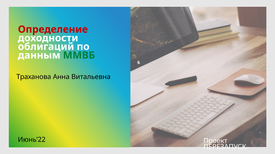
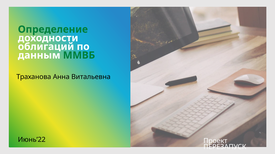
Определение colour: red -> green (53, 30)
